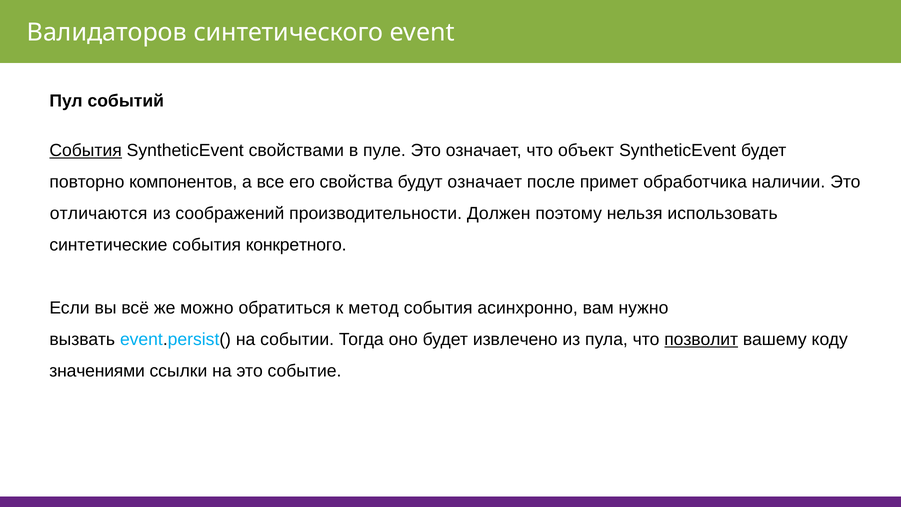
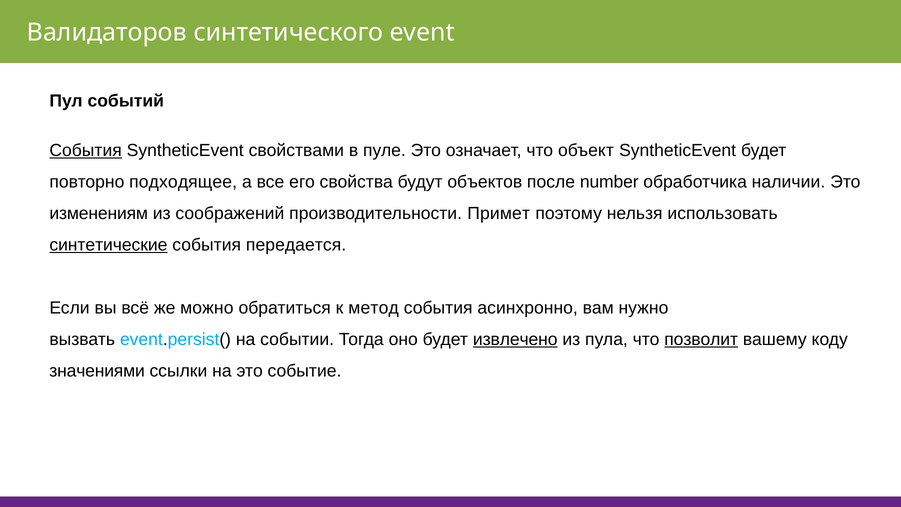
компонентов: компонентов -> подходящее (183, 182)
будут означает: означает -> объектов (485, 182)
примет: примет -> number (609, 182)
отличаются: отличаются -> изменениям (99, 213)
Должен: Должен -> Примет (499, 213)
синтетические underline: none -> present (108, 245)
конкретного: конкретного -> передается (296, 245)
извлечено underline: none -> present (515, 339)
